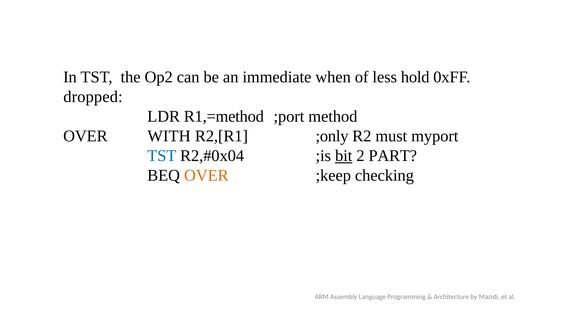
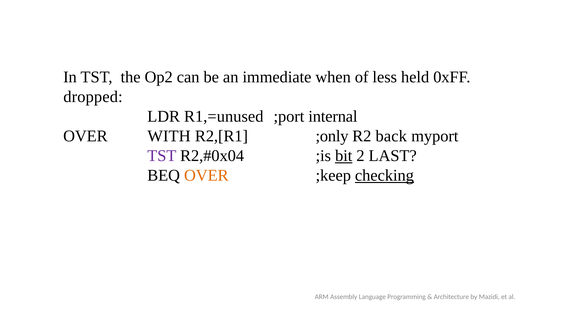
hold: hold -> held (415, 77)
R1,=method: R1,=method -> R1,=unused (224, 116)
method: method -> internal (333, 116)
must: must -> back (391, 136)
TST colour: blue -> purple (162, 155)
PART: PART -> LAST (393, 155)
checking underline: none -> present (384, 175)
